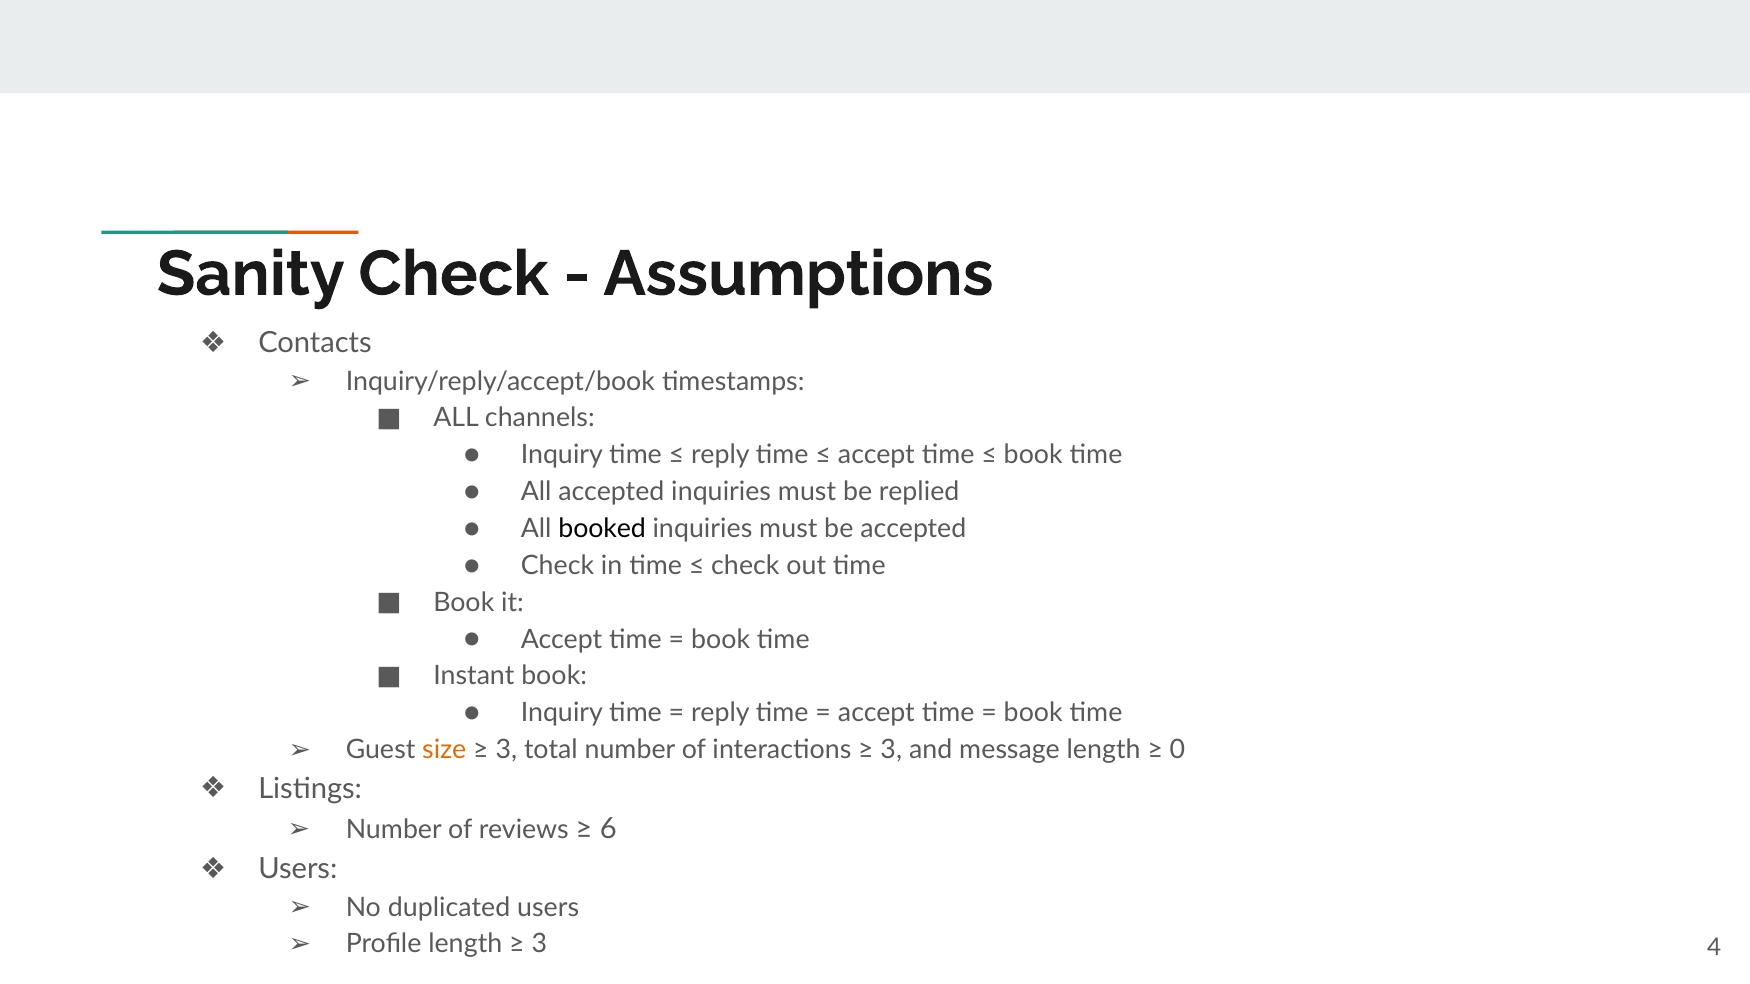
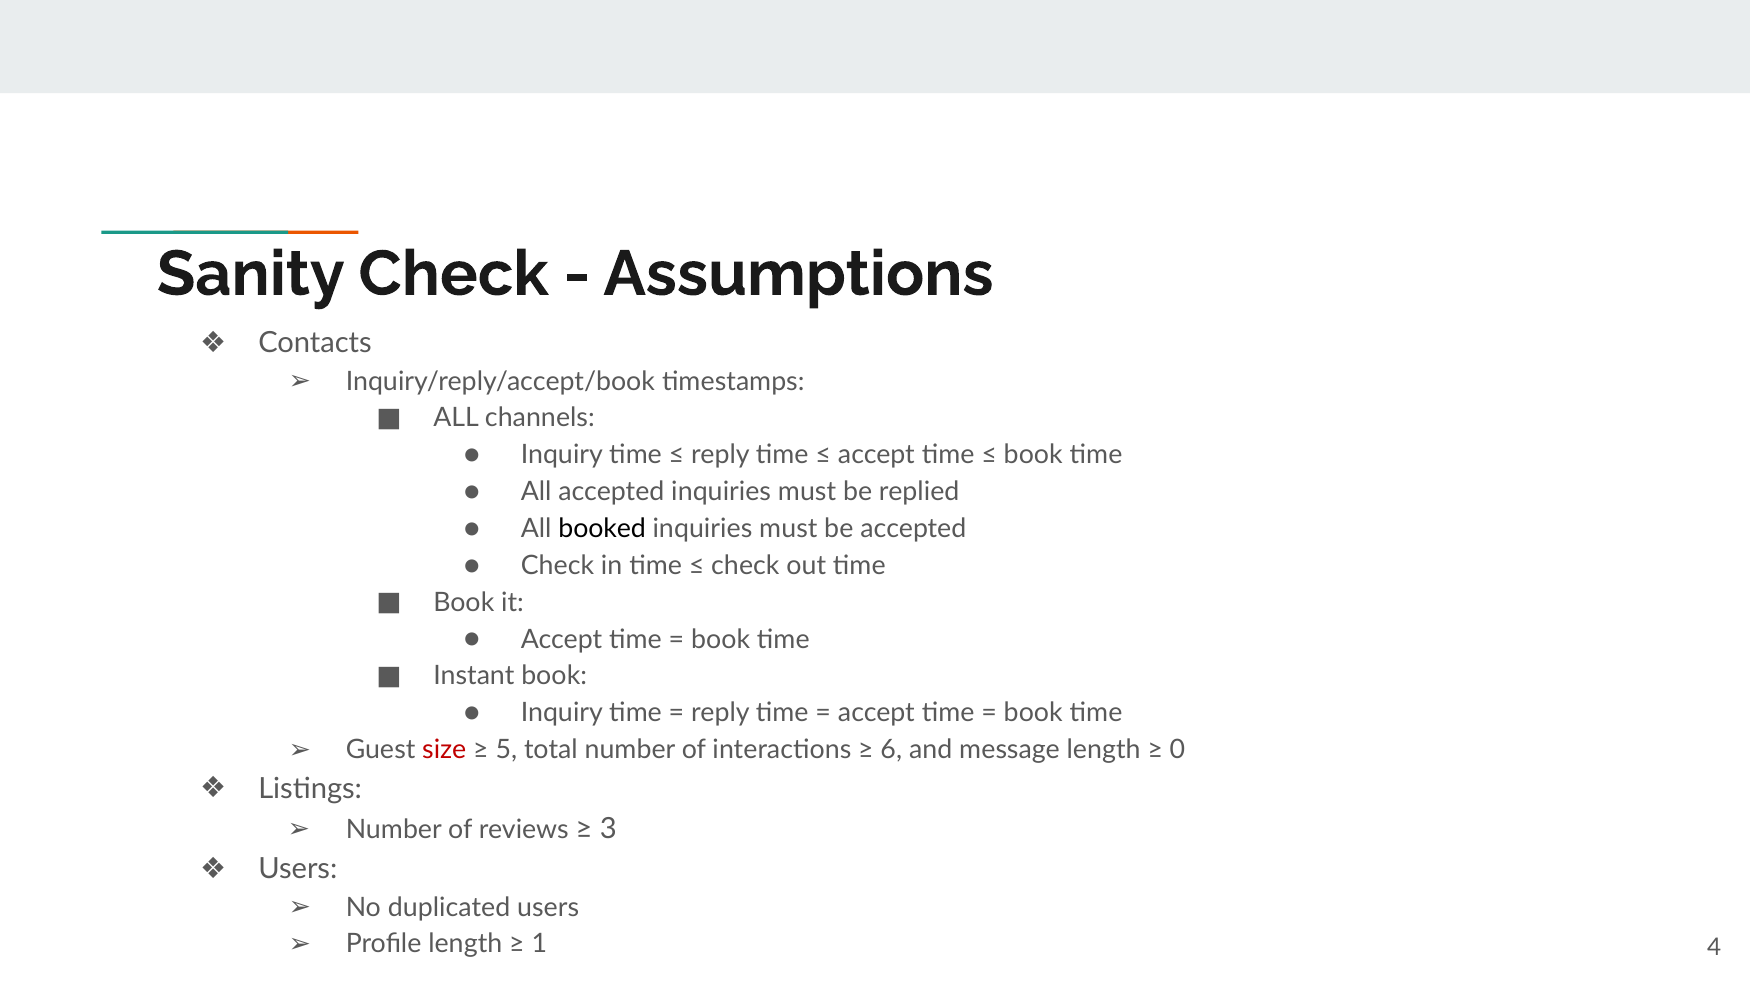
size colour: orange -> red (444, 750)
3: 3 -> 5 (506, 750)
3: 3 -> 6 (891, 750)
6: 6 -> 3 (608, 829)
3: 3 -> 1 (539, 945)
